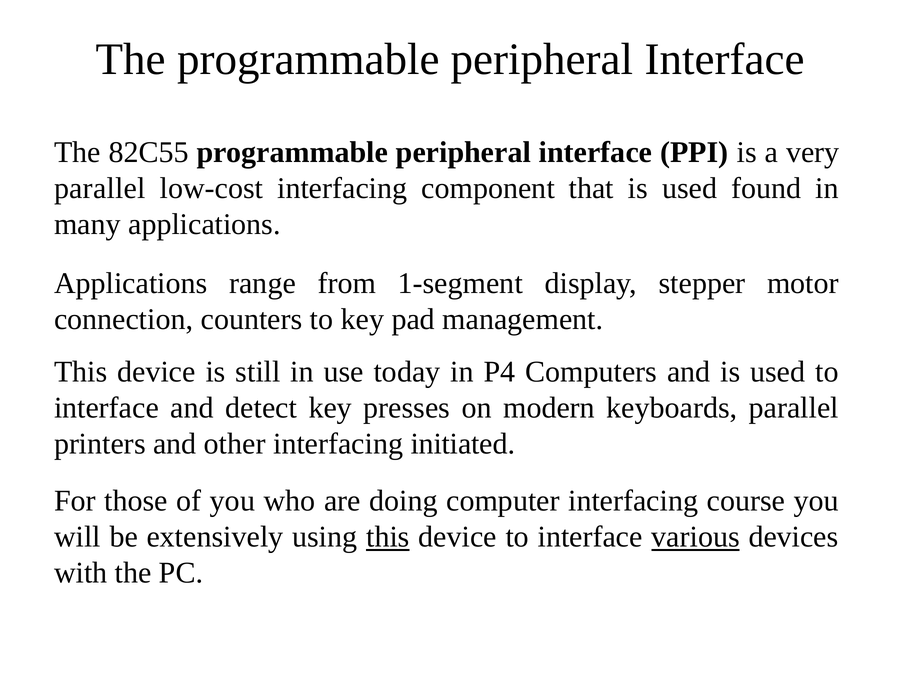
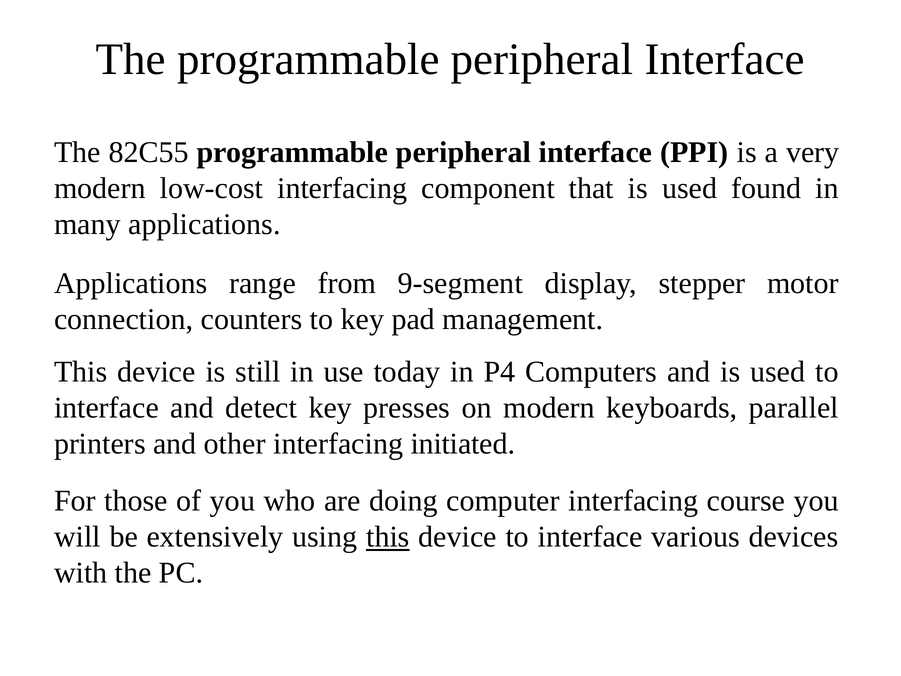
parallel: parallel -> modern (100, 188)
1-segment: 1-segment -> 9-segment (460, 283)
various underline: present -> none (696, 537)
